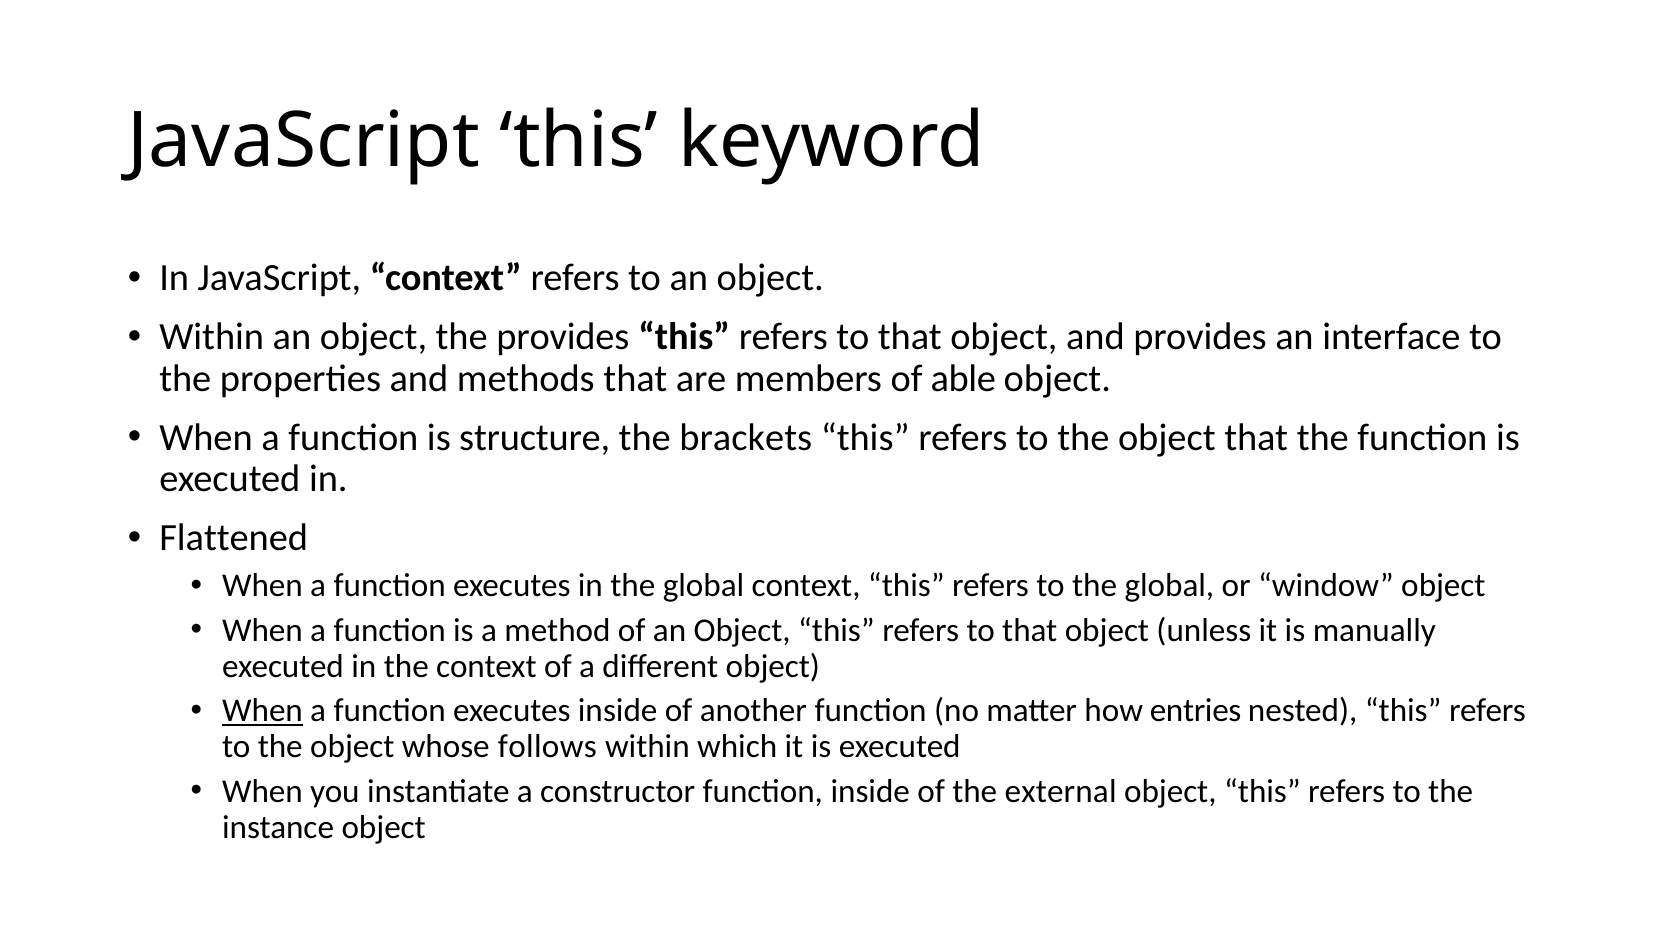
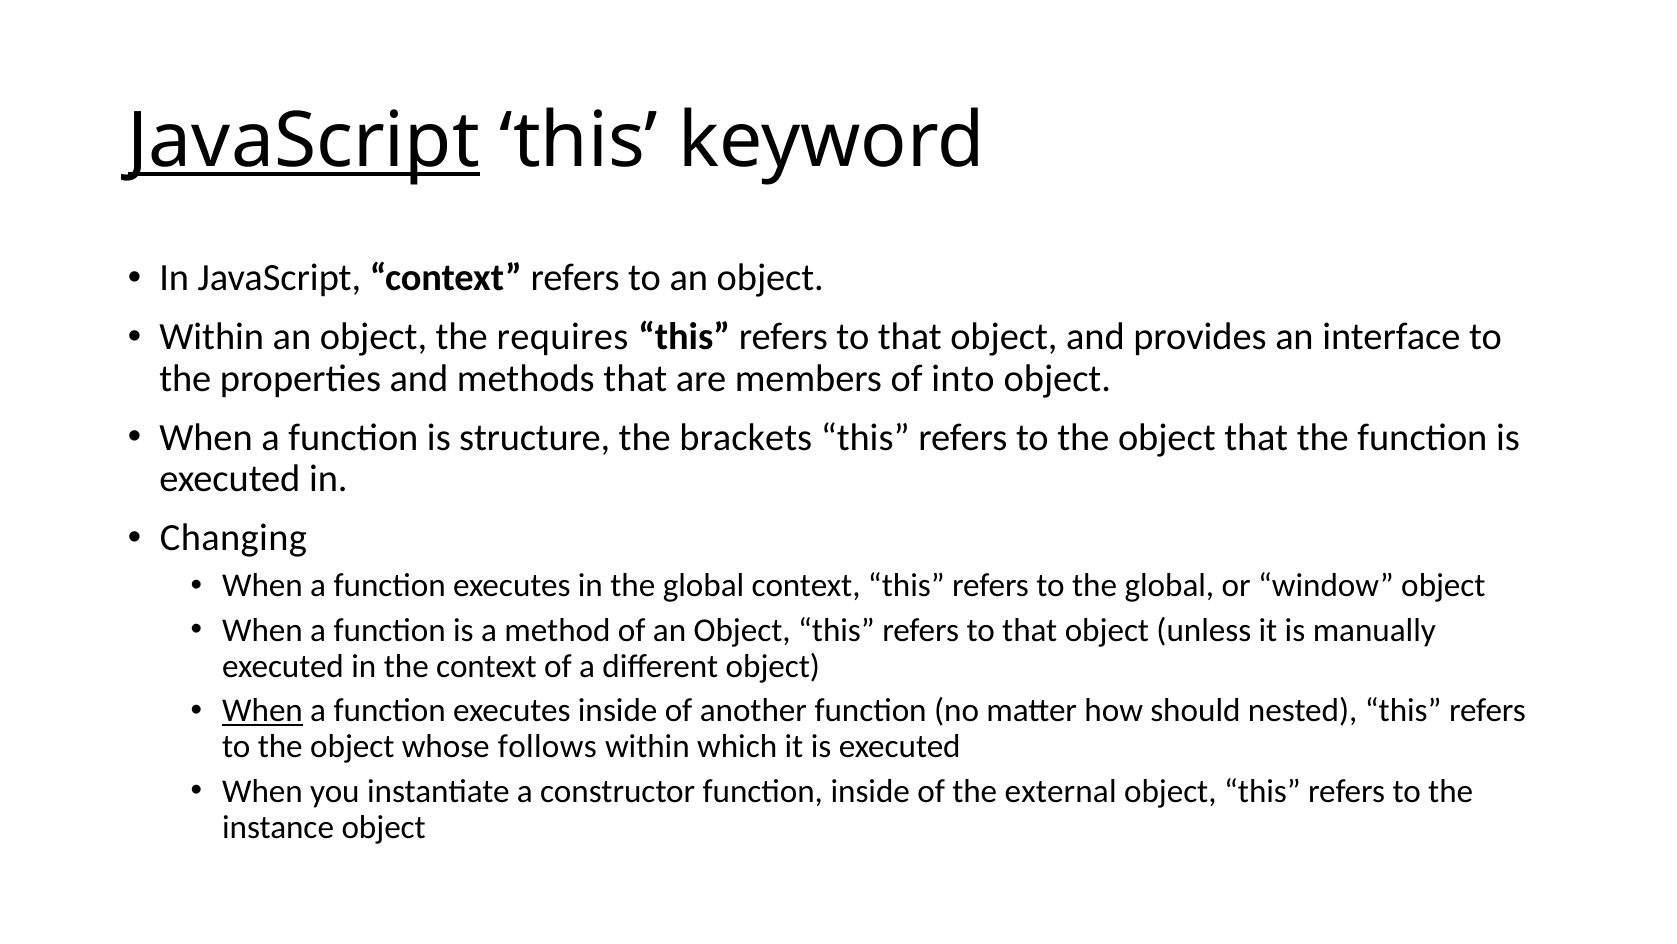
JavaScript underline: none -> present (304, 141)
the provides: provides -> requires (563, 337)
able: able -> into (963, 378)
Flattened: Flattened -> Changing (233, 538)
entries: entries -> should (1195, 710)
